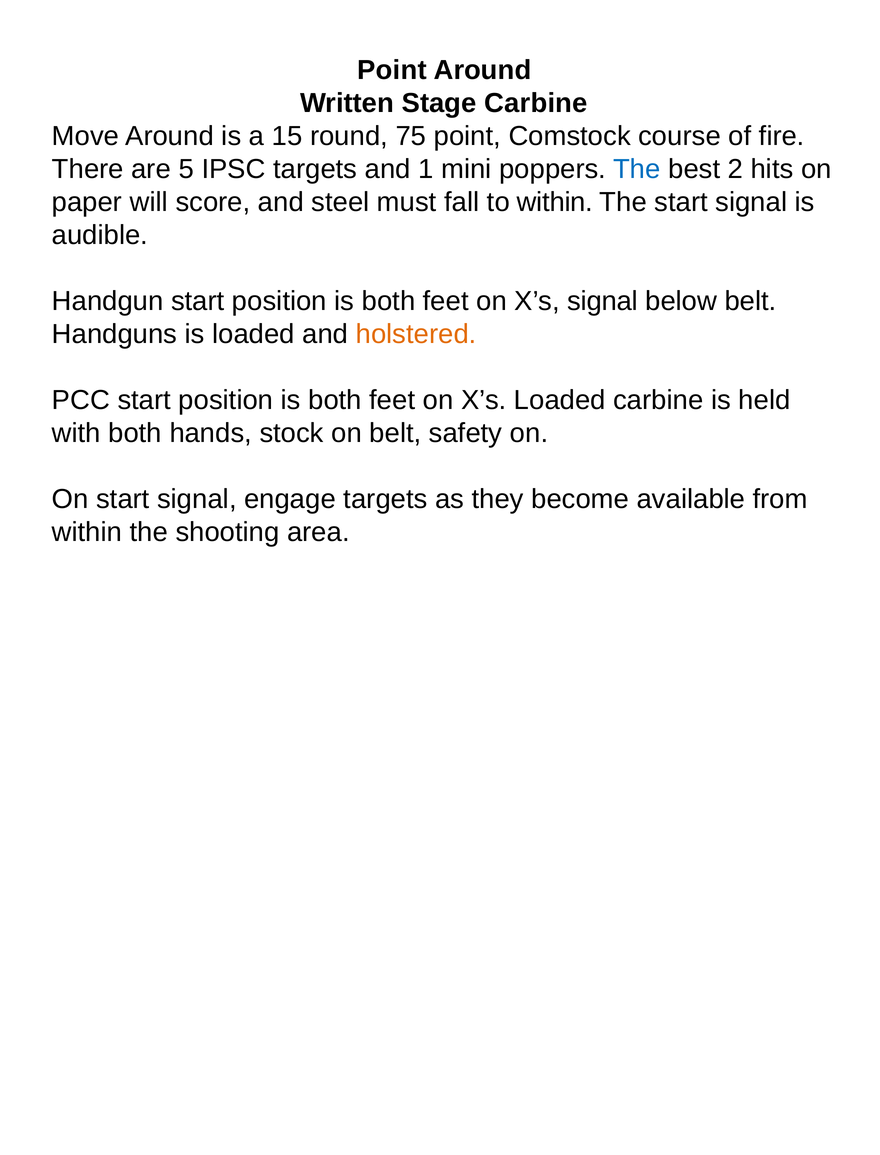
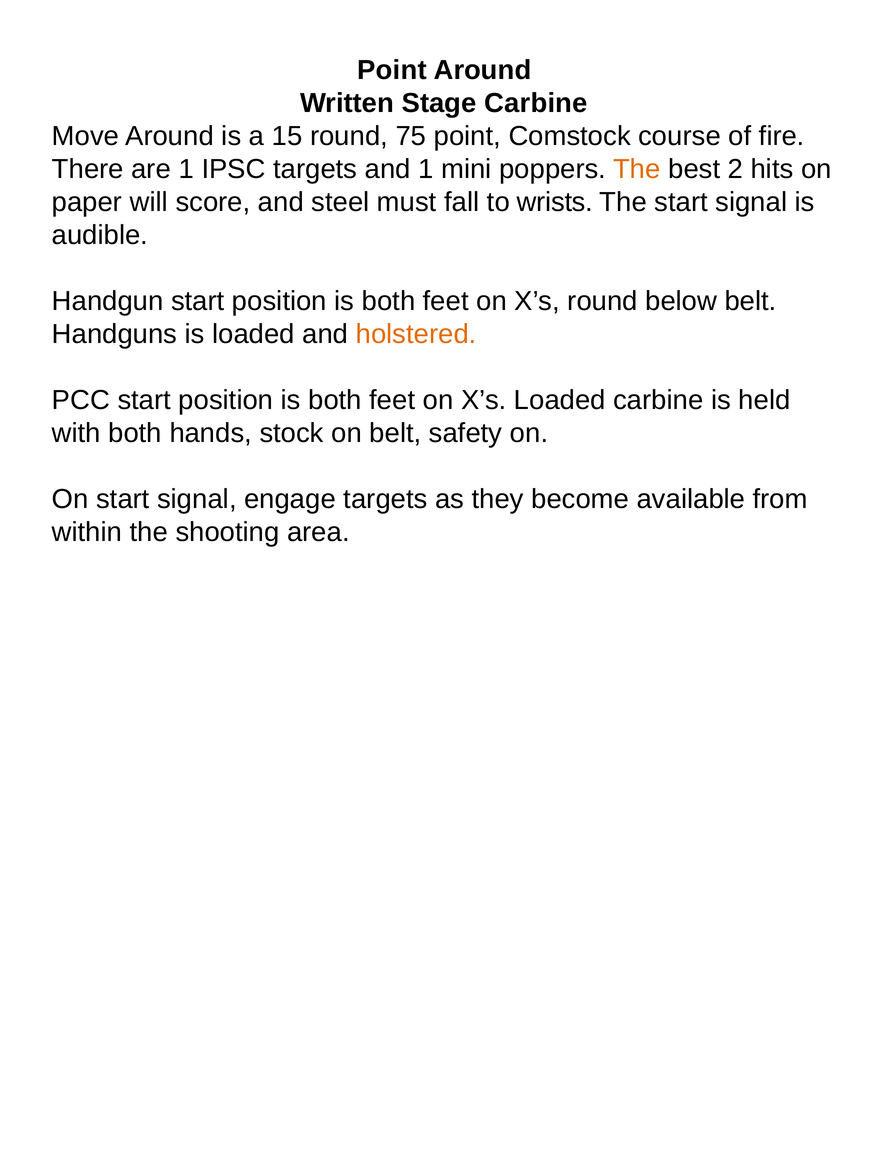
are 5: 5 -> 1 (186, 169)
The colour: blue -> orange (637, 169)
to within: within -> wrists (555, 202)
X’s signal: signal -> round (602, 301)
